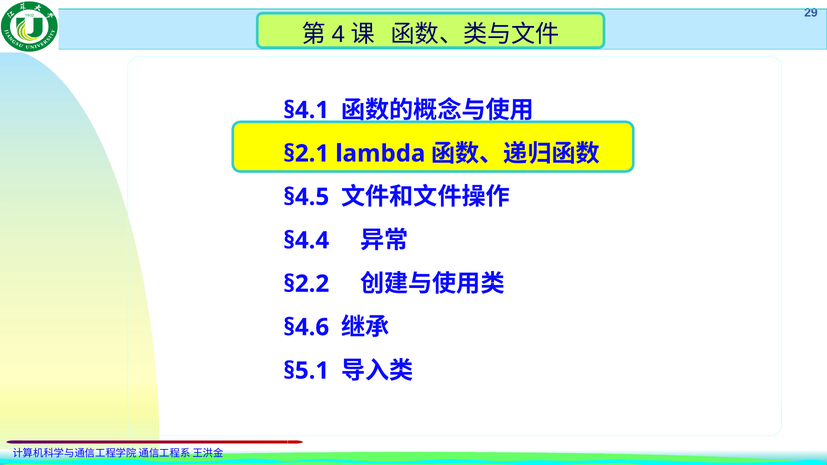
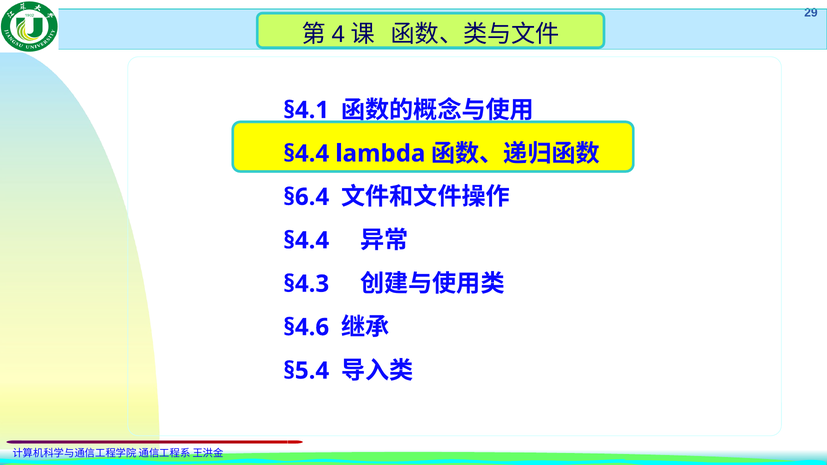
§2.1: §2.1 -> §4.4 (306, 154)
§4.5: §4.5 -> §6.4 (306, 197)
§2.2: §2.2 -> §4.3 (306, 284)
§5.1: §5.1 -> §5.4 (306, 371)
